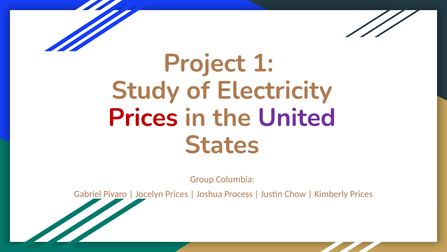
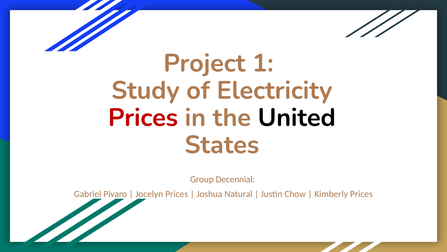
United colour: purple -> black (297, 117)
Columbia: Columbia -> Decennial (235, 179)
Process: Process -> Natural (238, 194)
